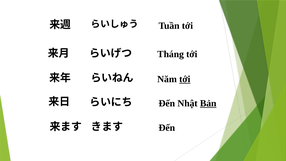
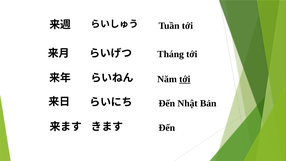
Bản underline: present -> none (208, 103)
